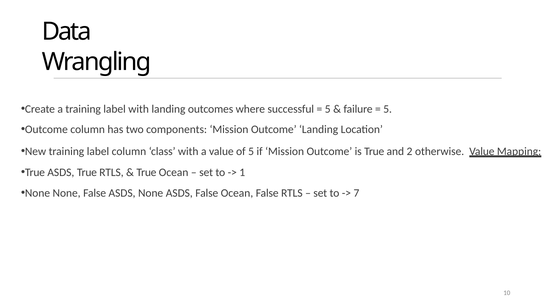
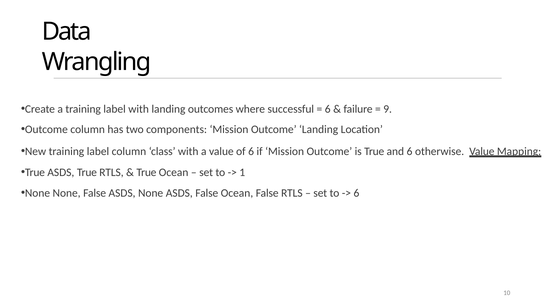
5: 5 -> 6 (328, 109)
5: 5 -> 9 (388, 109)
of 5: 5 -> 6 (251, 152)
and 2: 2 -> 6 (410, 152)
7: 7 -> 6 (356, 193)
